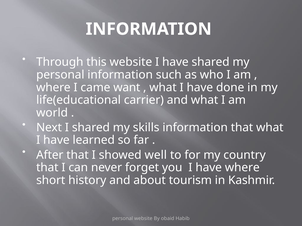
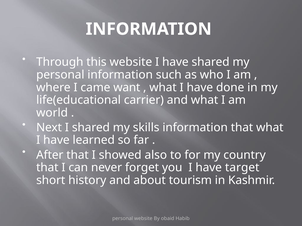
well: well -> also (156, 155)
have where: where -> target (242, 168)
